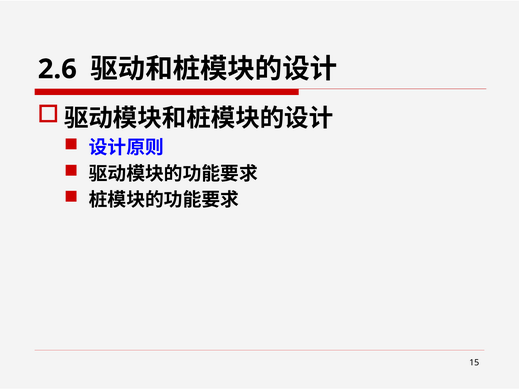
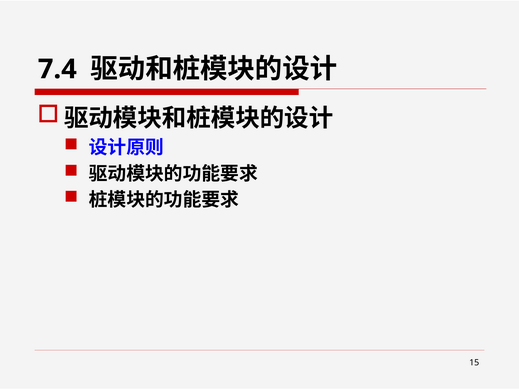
2.6: 2.6 -> 7.4 (57, 69)
